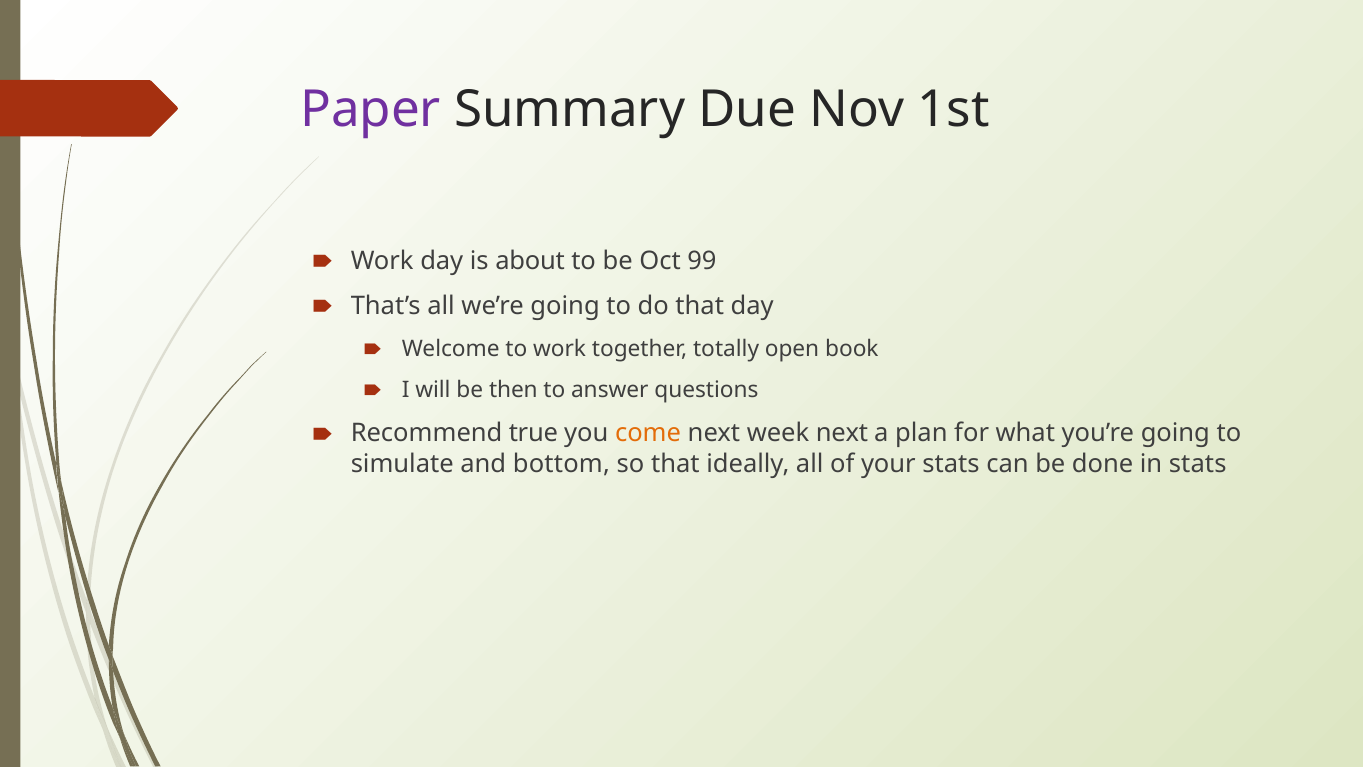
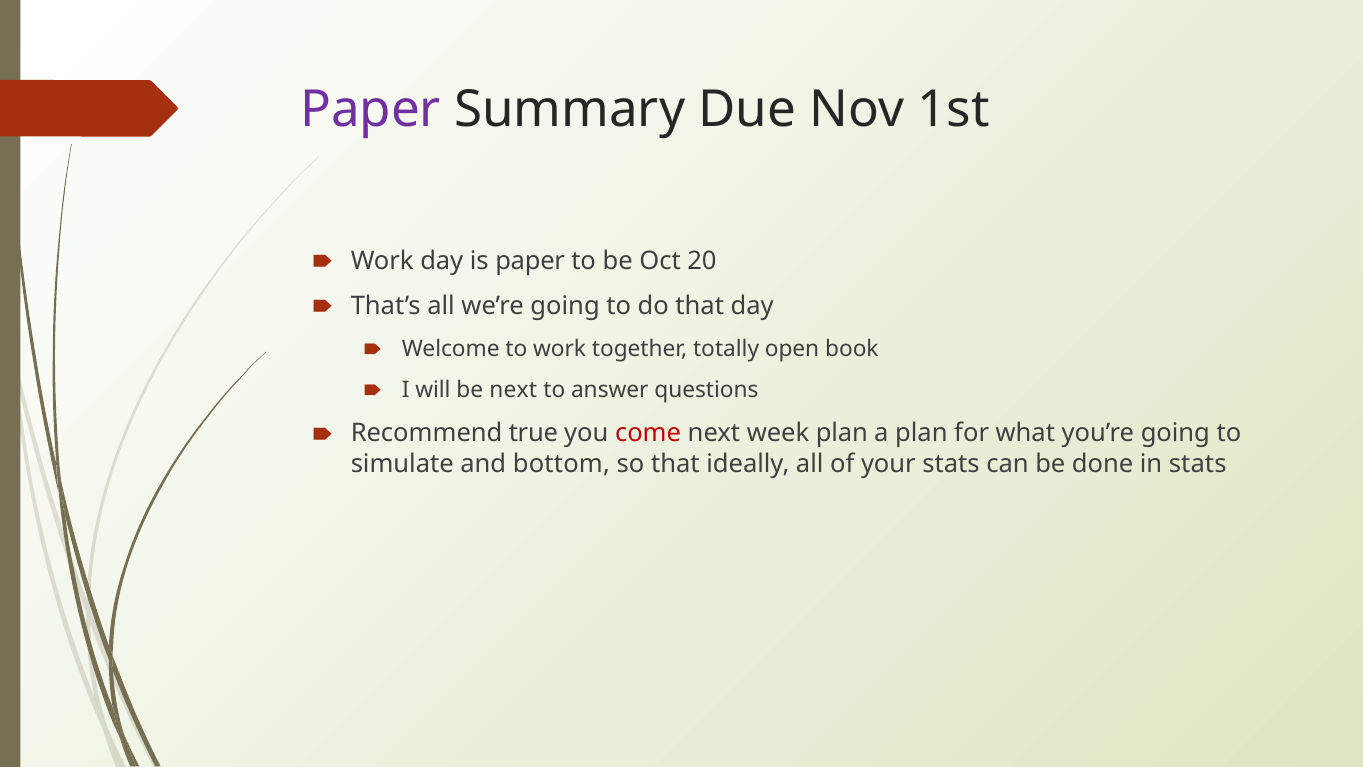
is about: about -> paper (530, 261)
99: 99 -> 20 (702, 261)
be then: then -> next (513, 390)
come colour: orange -> red (648, 433)
week next: next -> plan (842, 433)
